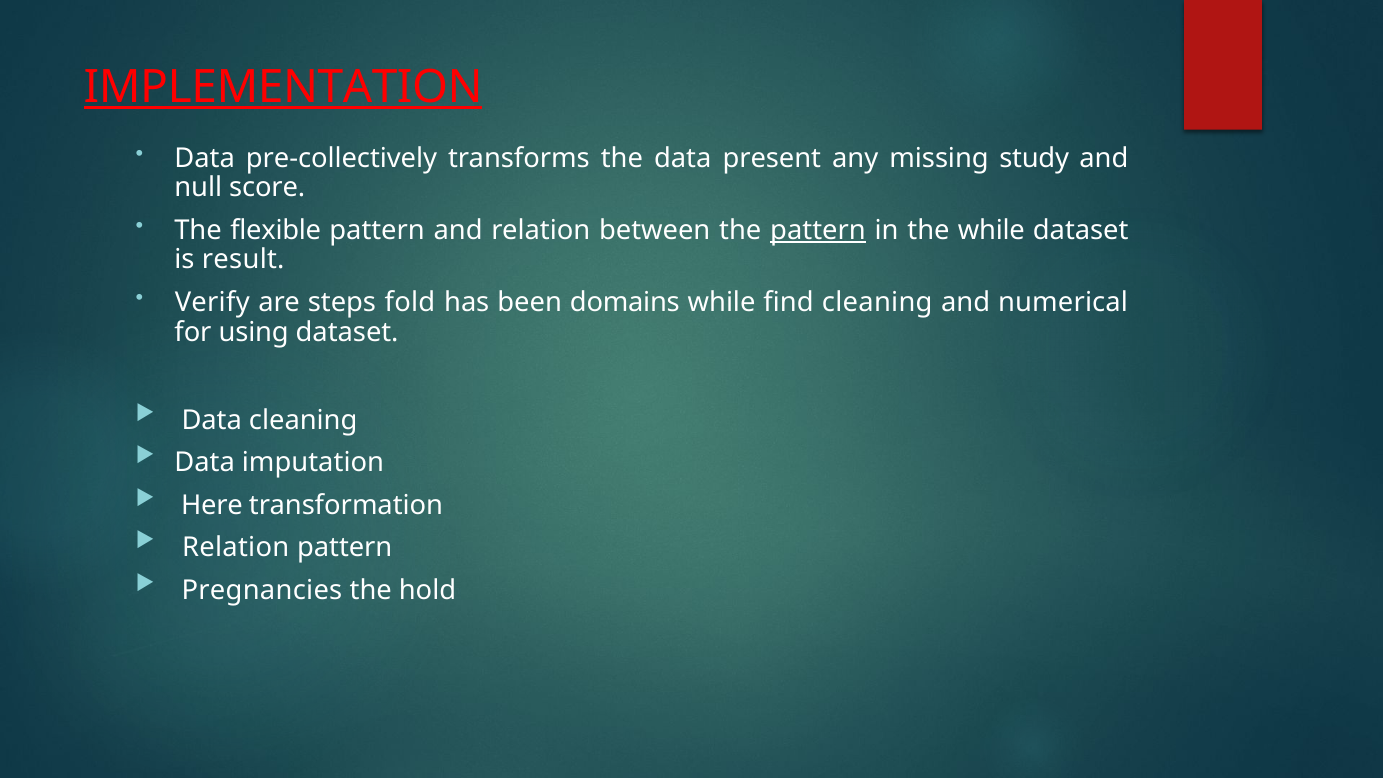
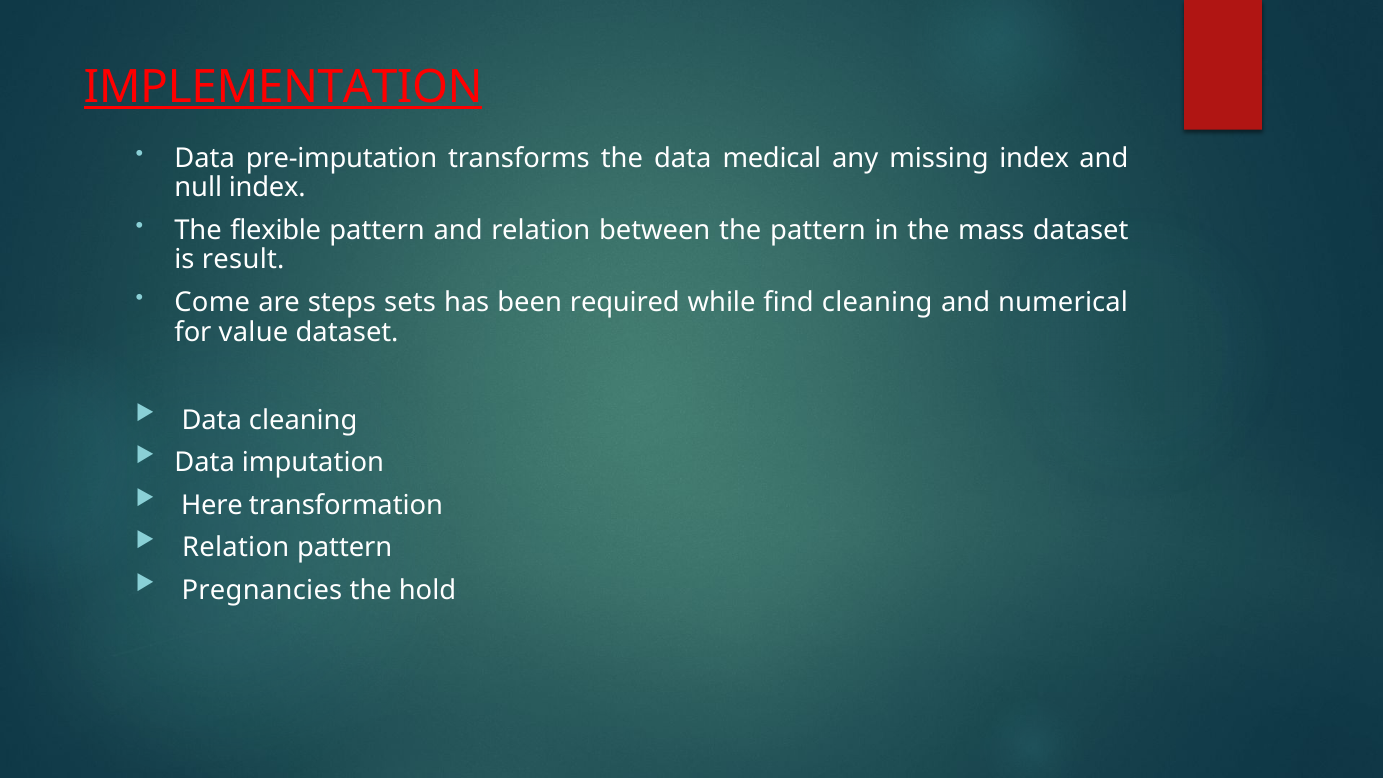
pre-collectively: pre-collectively -> pre-imputation (342, 158)
present: present -> medical (772, 158)
missing study: study -> index (1034, 158)
null score: score -> index (267, 188)
pattern underline: present -> none (818, 230)
the while: while -> mass (991, 230)
Verify: Verify -> Come (212, 302)
fold: fold -> sets (410, 302)
domains: domains -> required (625, 302)
using: using -> value (254, 332)
